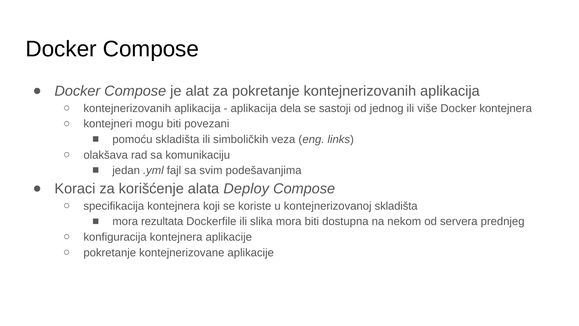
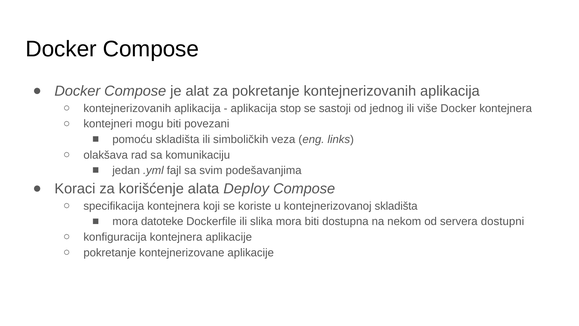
dela: dela -> stop (291, 108)
rezultata: rezultata -> datoteke (162, 221)
prednjeg: prednjeg -> dostupni (503, 221)
